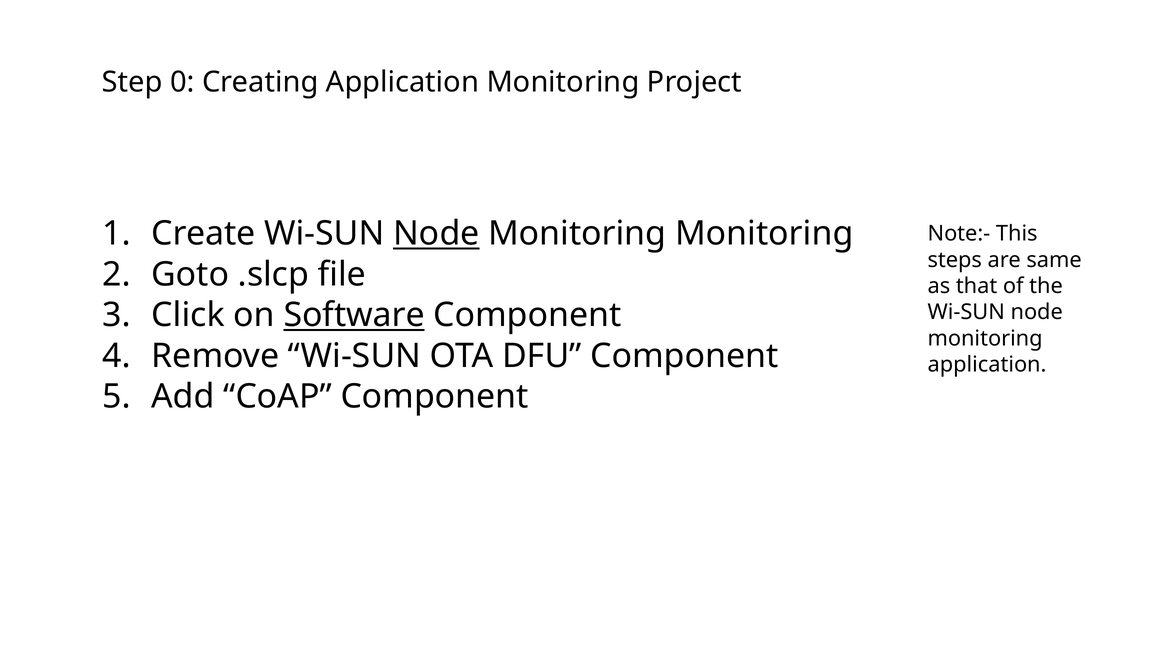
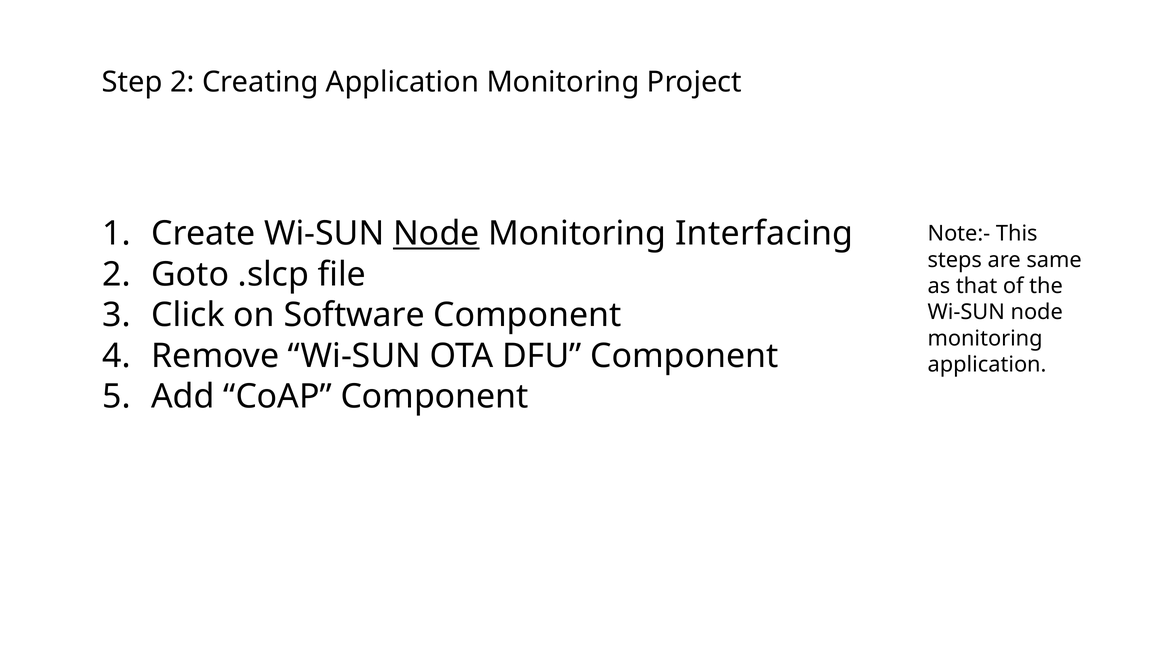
Step 0: 0 -> 2 (182, 82)
Monitoring Monitoring: Monitoring -> Interfacing (764, 234)
Software underline: present -> none (354, 315)
